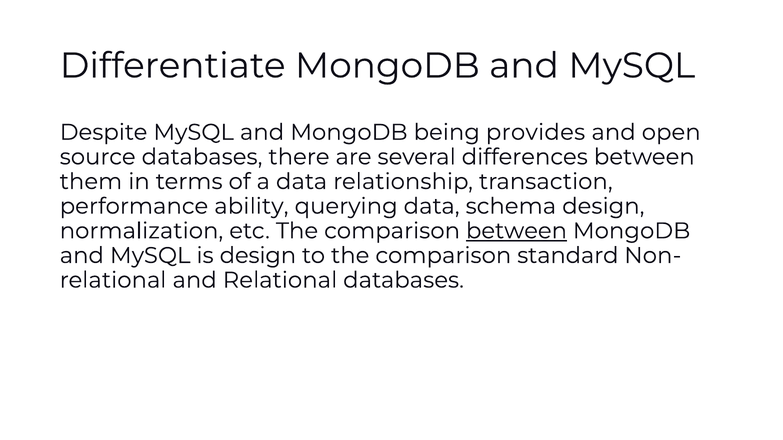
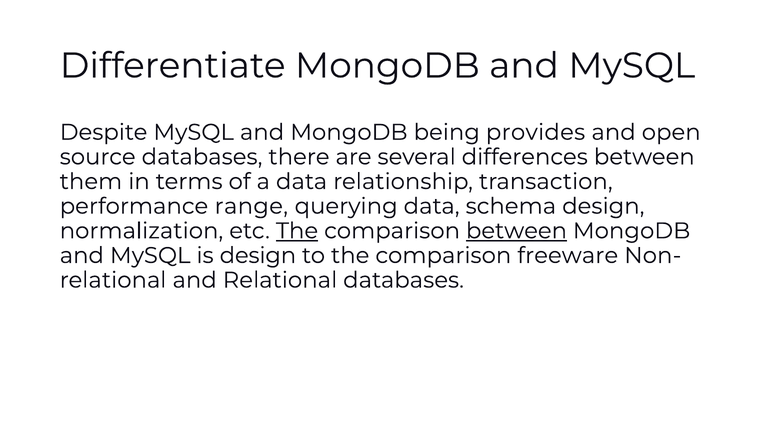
ability: ability -> range (251, 206)
The underline: none -> present (297, 231)
standard: standard -> freeware (568, 256)
